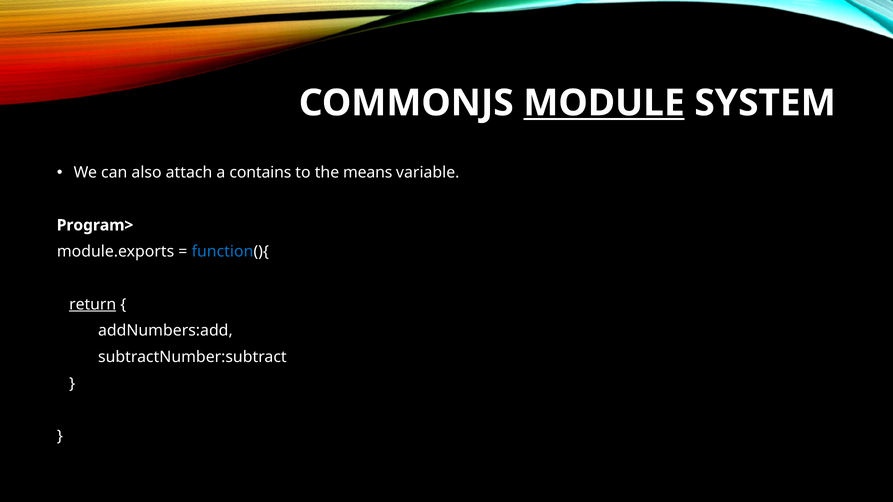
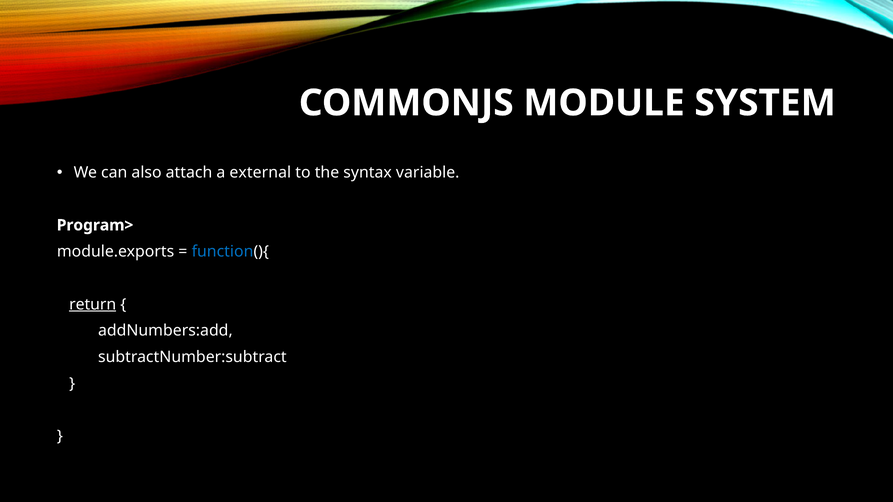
MODULE underline: present -> none (604, 103)
contains: contains -> external (260, 173)
means: means -> syntax (368, 173)
